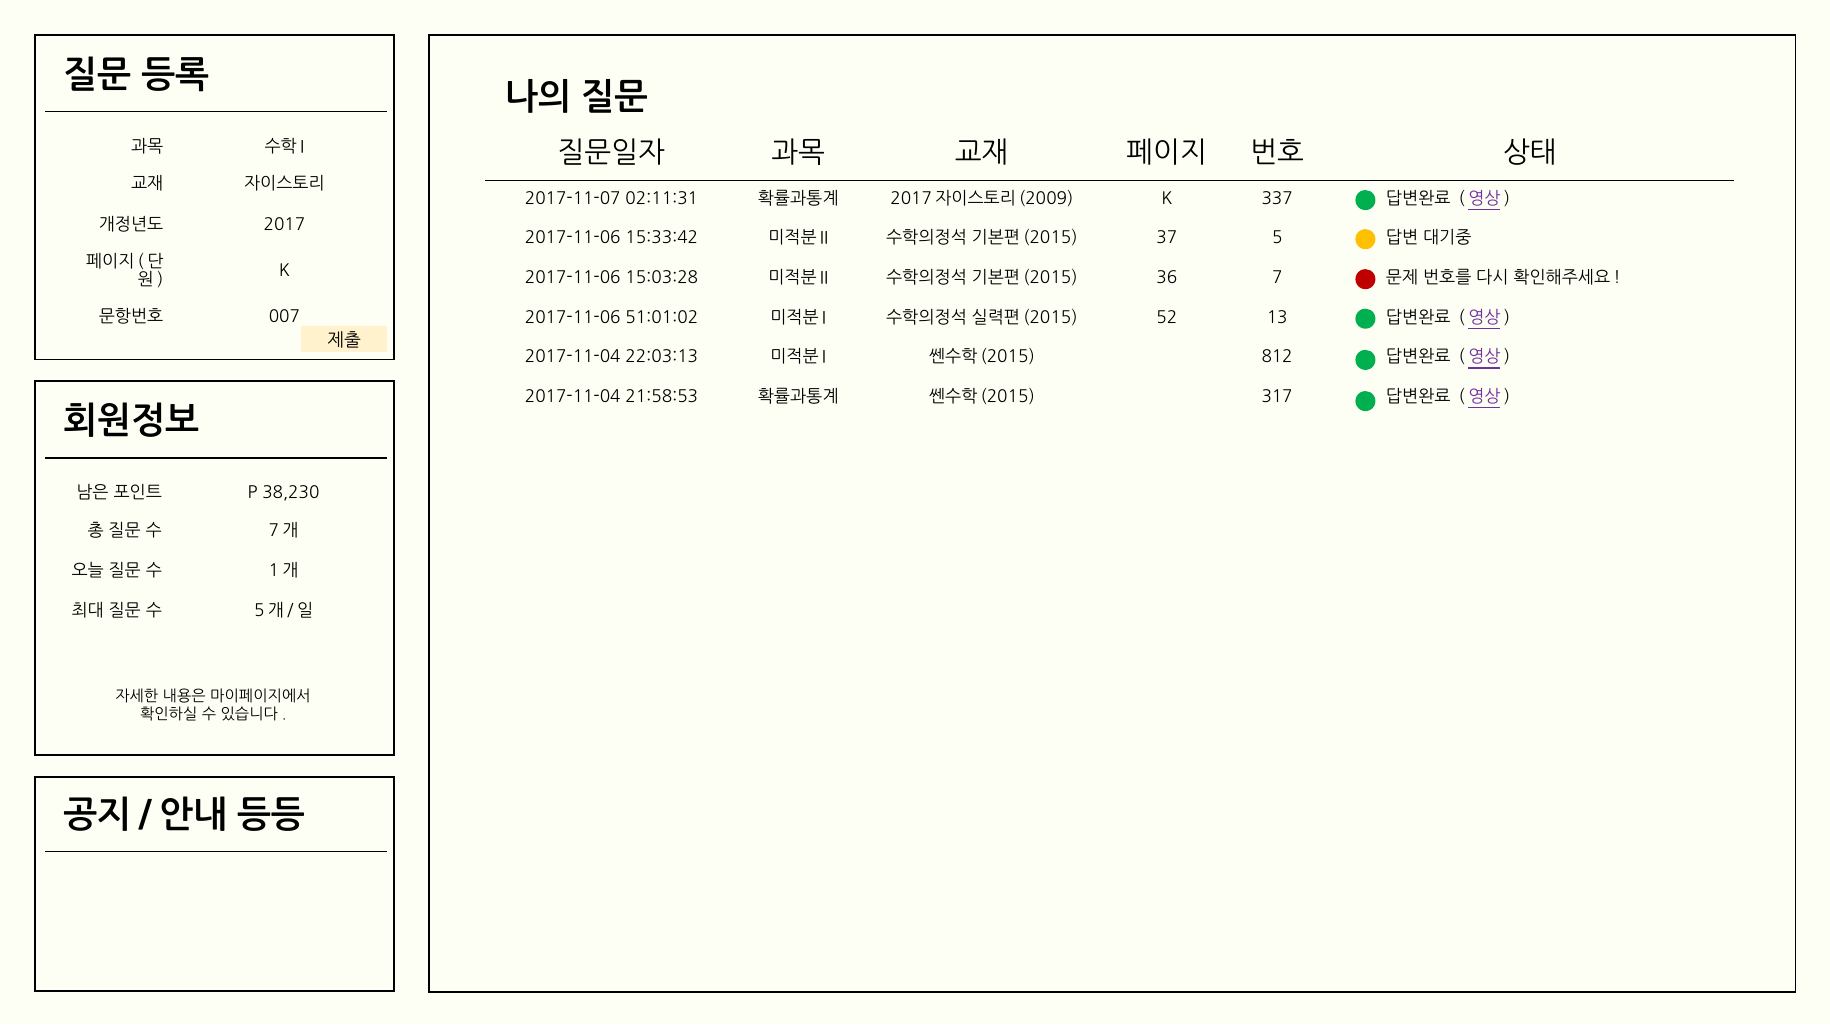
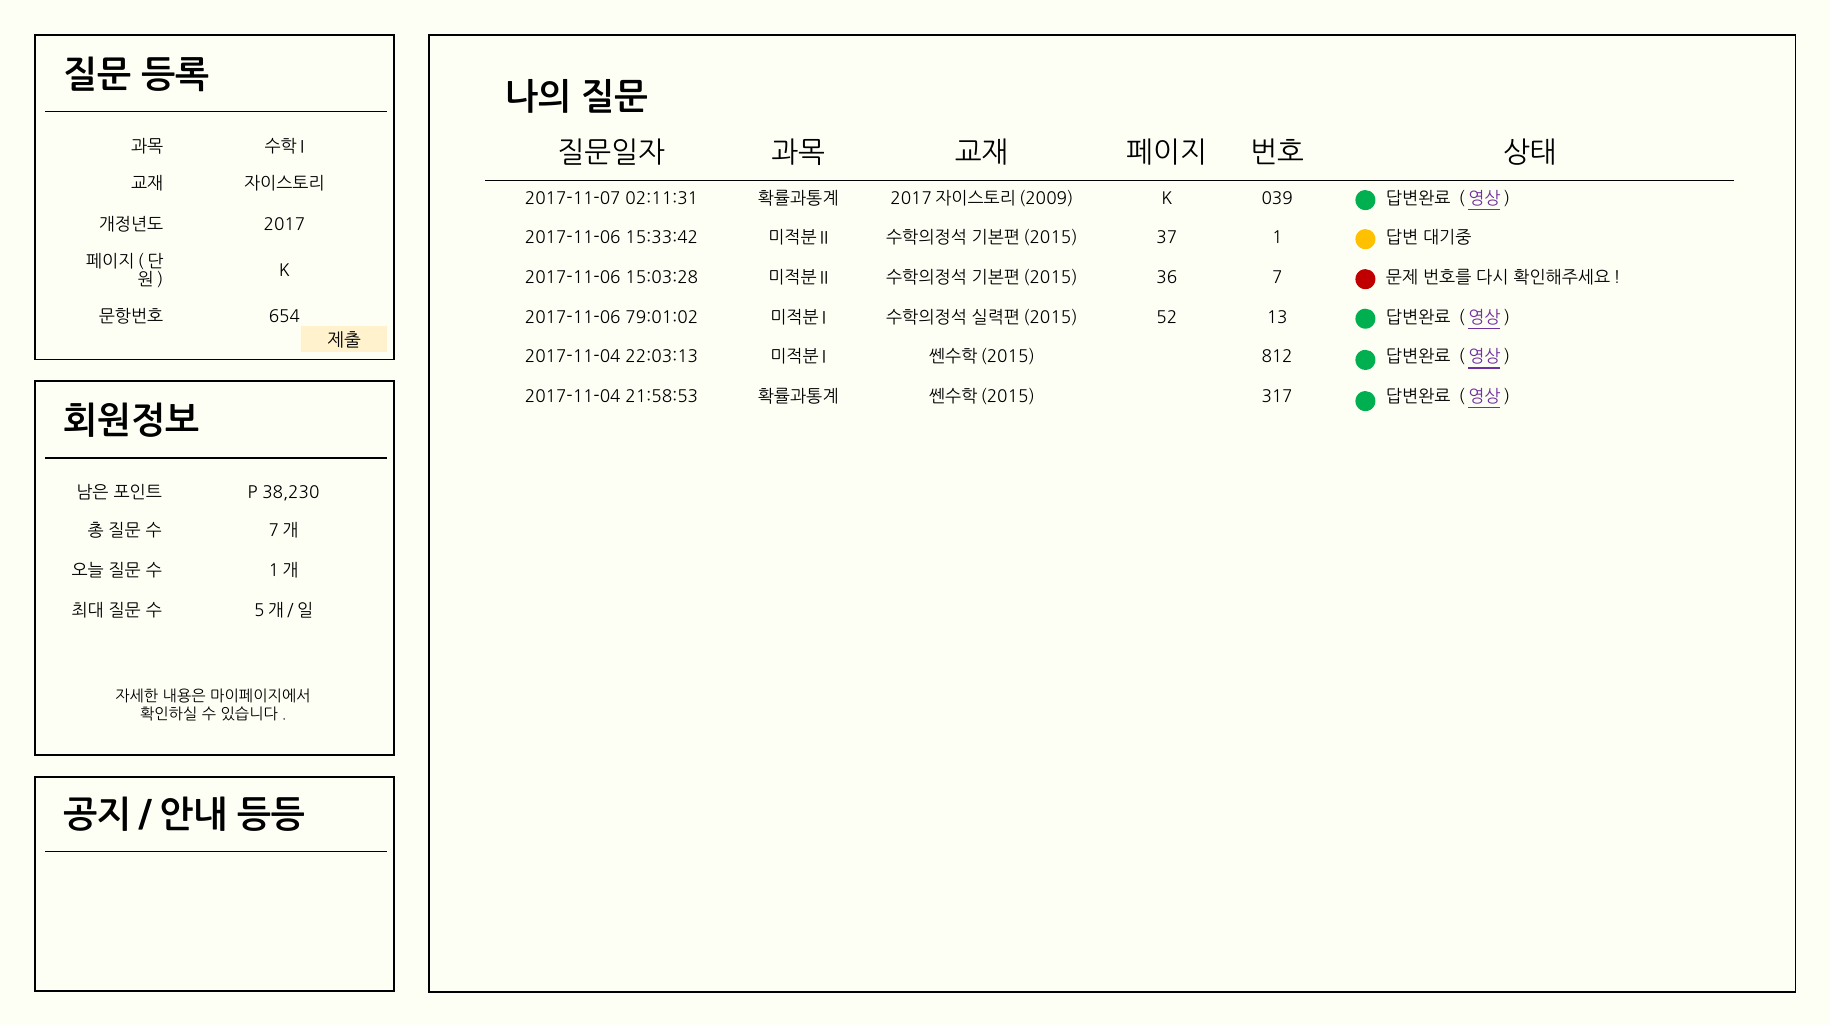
337: 337 -> 039 (1277, 198)
5: 5 -> 1 (1277, 238)
007: 007 -> 654 (284, 317)
51:01:02: 51:01:02 -> 79:01:02 (662, 317)
